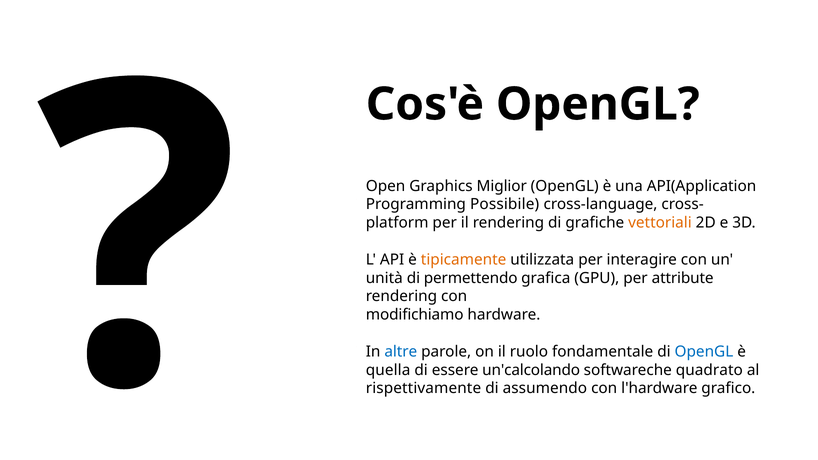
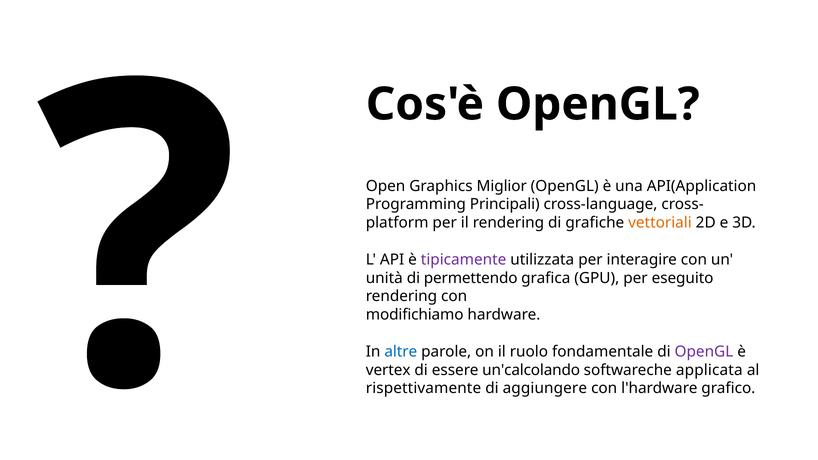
Possibile: Possibile -> Principali (505, 204)
tipicamente colour: orange -> purple (464, 260)
attribute: attribute -> eseguito (683, 278)
OpenGL colour: blue -> purple (704, 352)
quella: quella -> vertex (388, 370)
quadrato: quadrato -> applicata (709, 370)
assumendo: assumendo -> aggiungere (545, 388)
